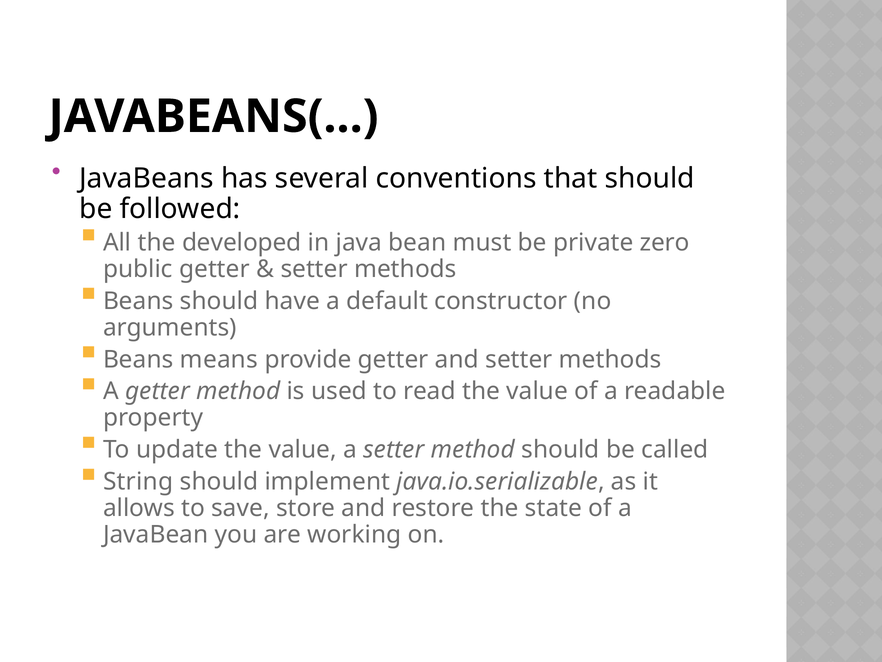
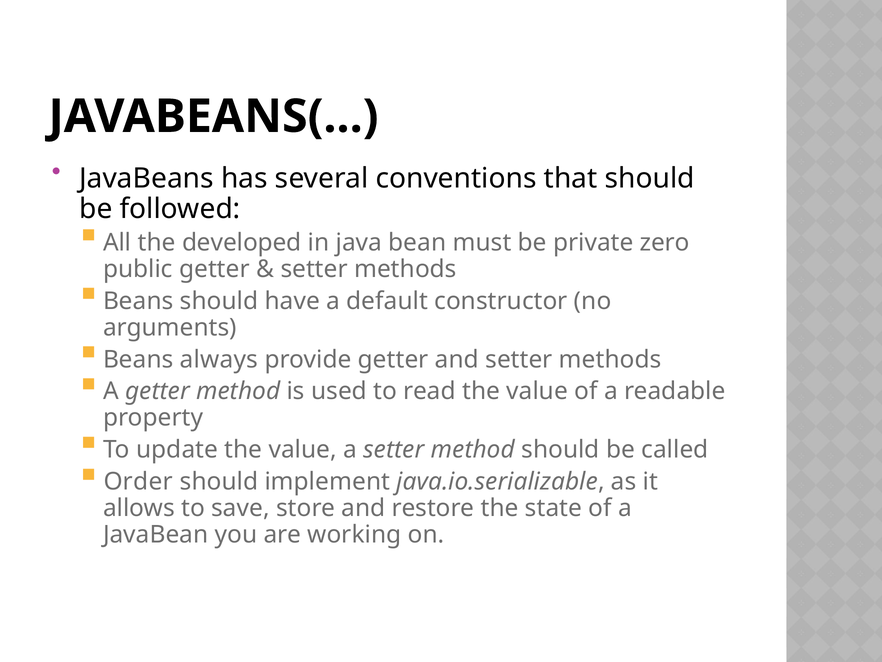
means: means -> always (219, 359)
String: String -> Order (138, 481)
